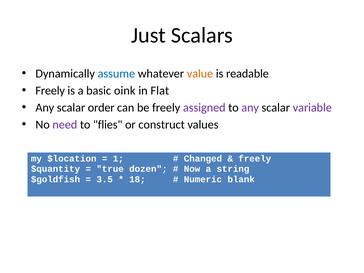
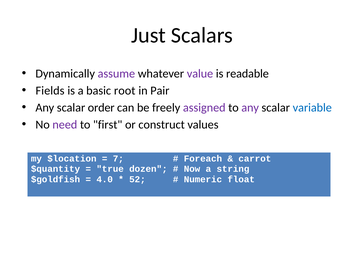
assume colour: blue -> purple (116, 74)
value colour: orange -> purple (200, 74)
Freely: Freely -> Fields (50, 91)
oink: oink -> root (125, 91)
Flat: Flat -> Pair (160, 91)
variable colour: purple -> blue (312, 108)
flies: flies -> first (108, 125)
1: 1 -> 7 (118, 159)
Changed: Changed -> Foreach (203, 159)
freely: freely -> carrot (255, 159)
3.5: 3.5 -> 4.0 (105, 179)
18: 18 -> 52 (137, 179)
blank: blank -> float (241, 179)
